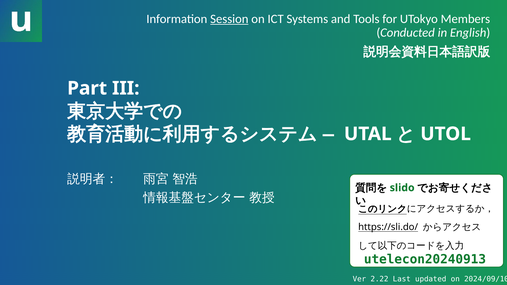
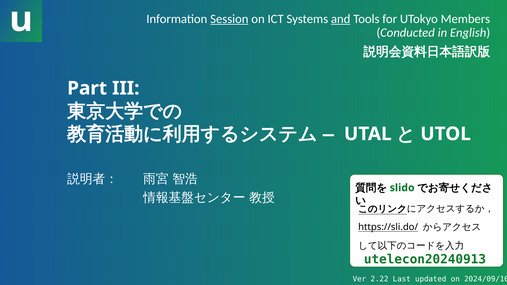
and underline: none -> present (341, 19)
